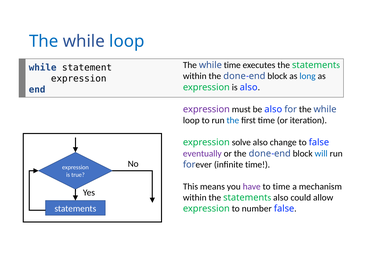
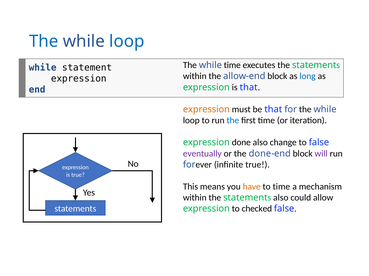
within the done: done -> allow (235, 76)
is also: also -> that (249, 87)
expression colour: purple -> orange (206, 110)
be also: also -> that (273, 110)
expression solve: solve -> done (241, 143)
will colour: blue -> purple (321, 154)
infinite time: time -> true (258, 165)
have colour: purple -> orange (252, 187)
number: number -> checked (257, 209)
